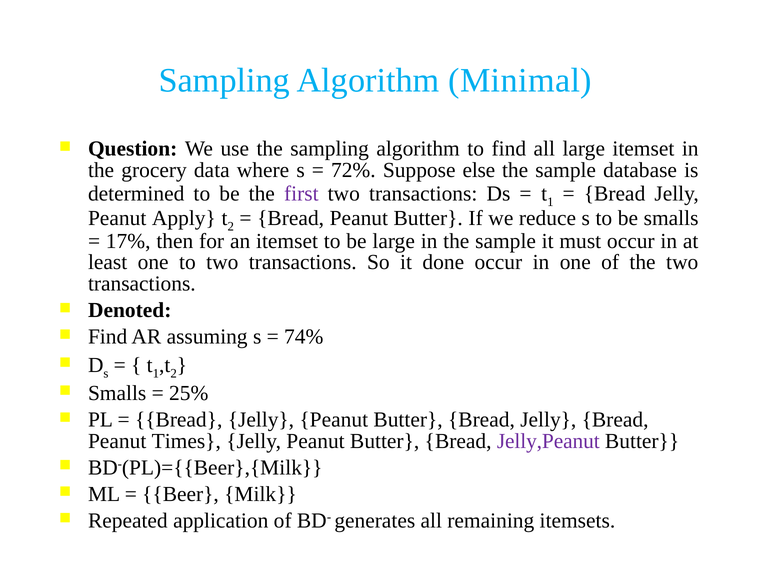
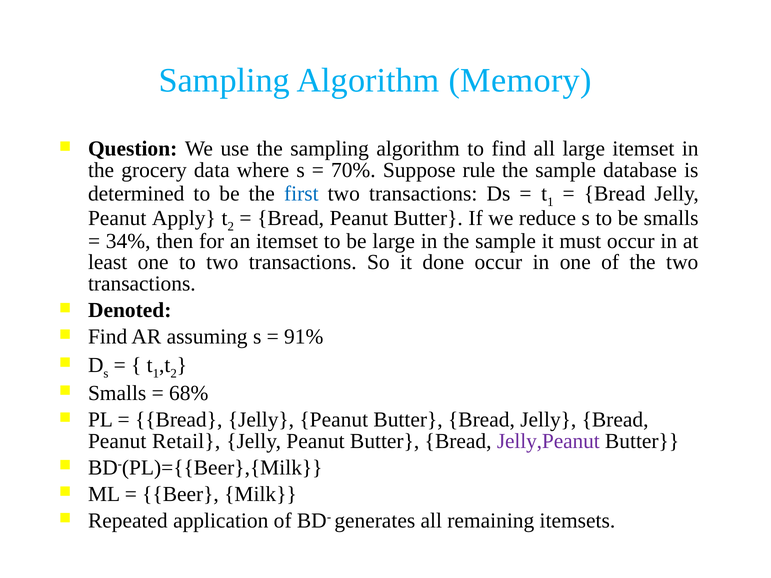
Minimal: Minimal -> Memory (520, 81)
72%: 72% -> 70% (353, 170)
else: else -> rule (479, 170)
first colour: purple -> blue (301, 194)
17%: 17% -> 34% (128, 241)
74%: 74% -> 91% (304, 337)
25%: 25% -> 68% (189, 393)
Times: Times -> Retail (186, 441)
